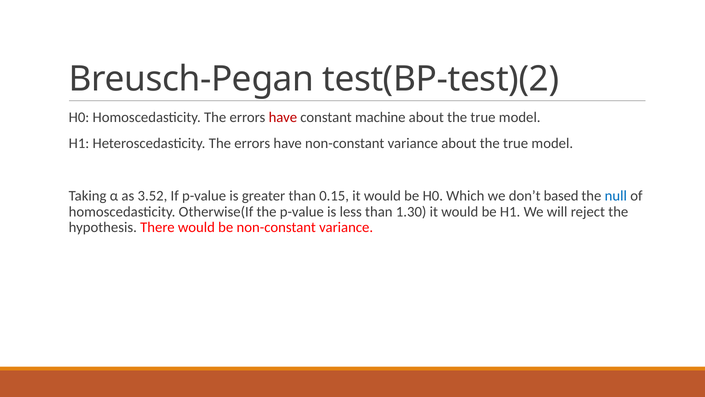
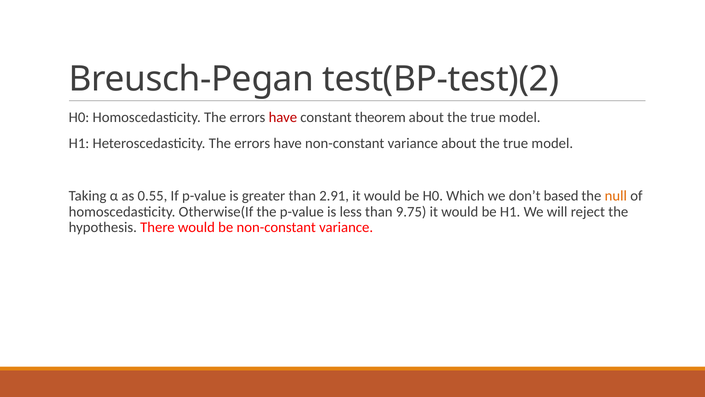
machine: machine -> theorem (380, 117)
3.52: 3.52 -> 0.55 (152, 196)
0.15: 0.15 -> 2.91 (334, 196)
null colour: blue -> orange (616, 196)
1.30: 1.30 -> 9.75 (411, 212)
